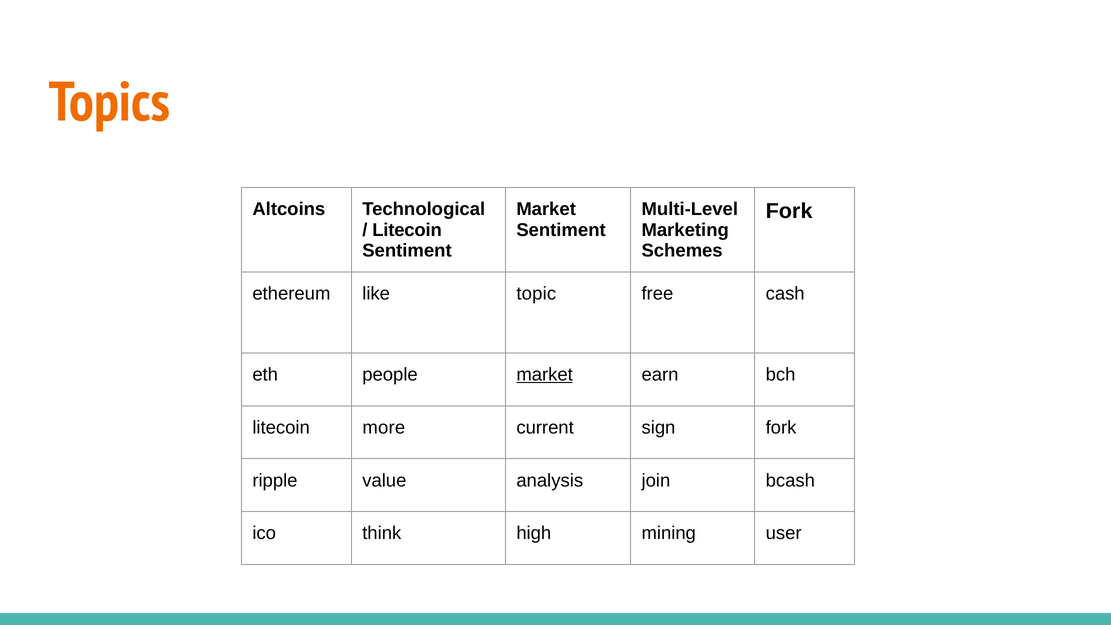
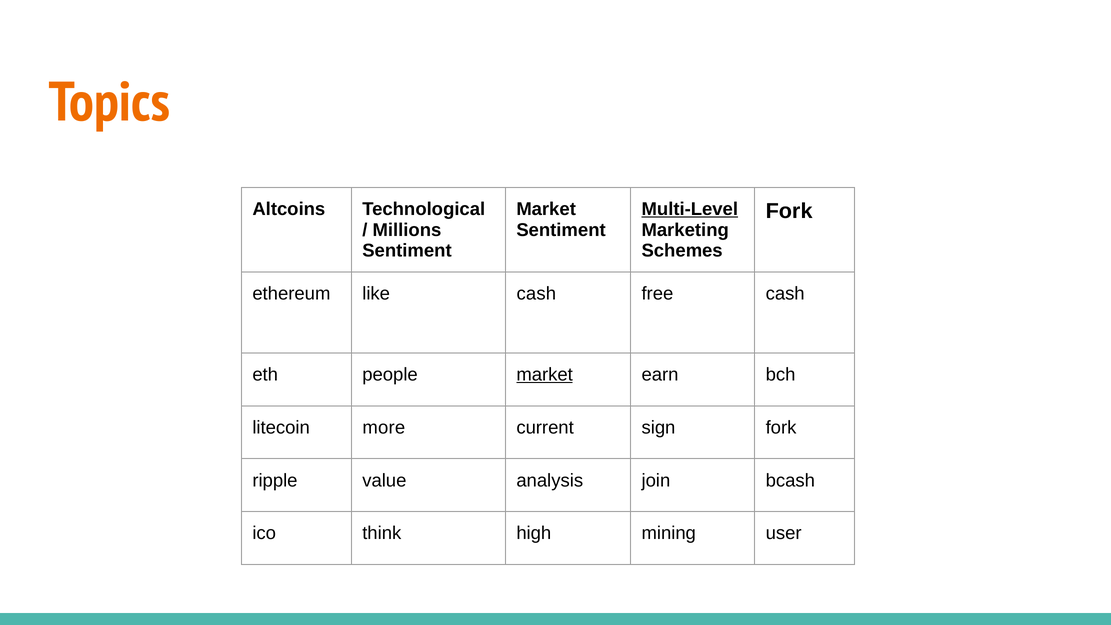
Multi-Level underline: none -> present (690, 209)
Litecoin: Litecoin -> Millions (407, 230)
like topic: topic -> cash (536, 294)
